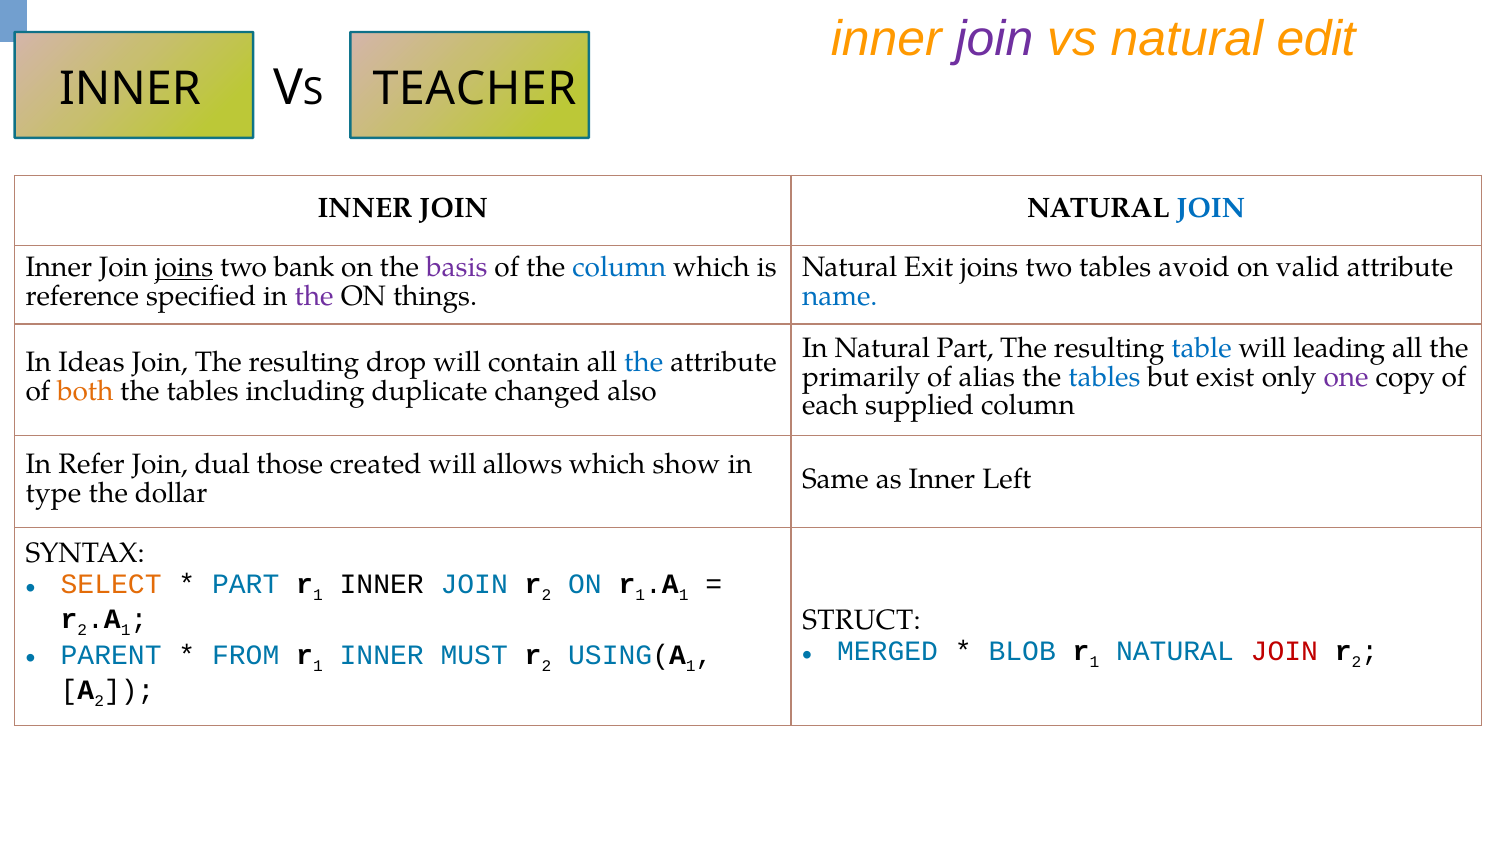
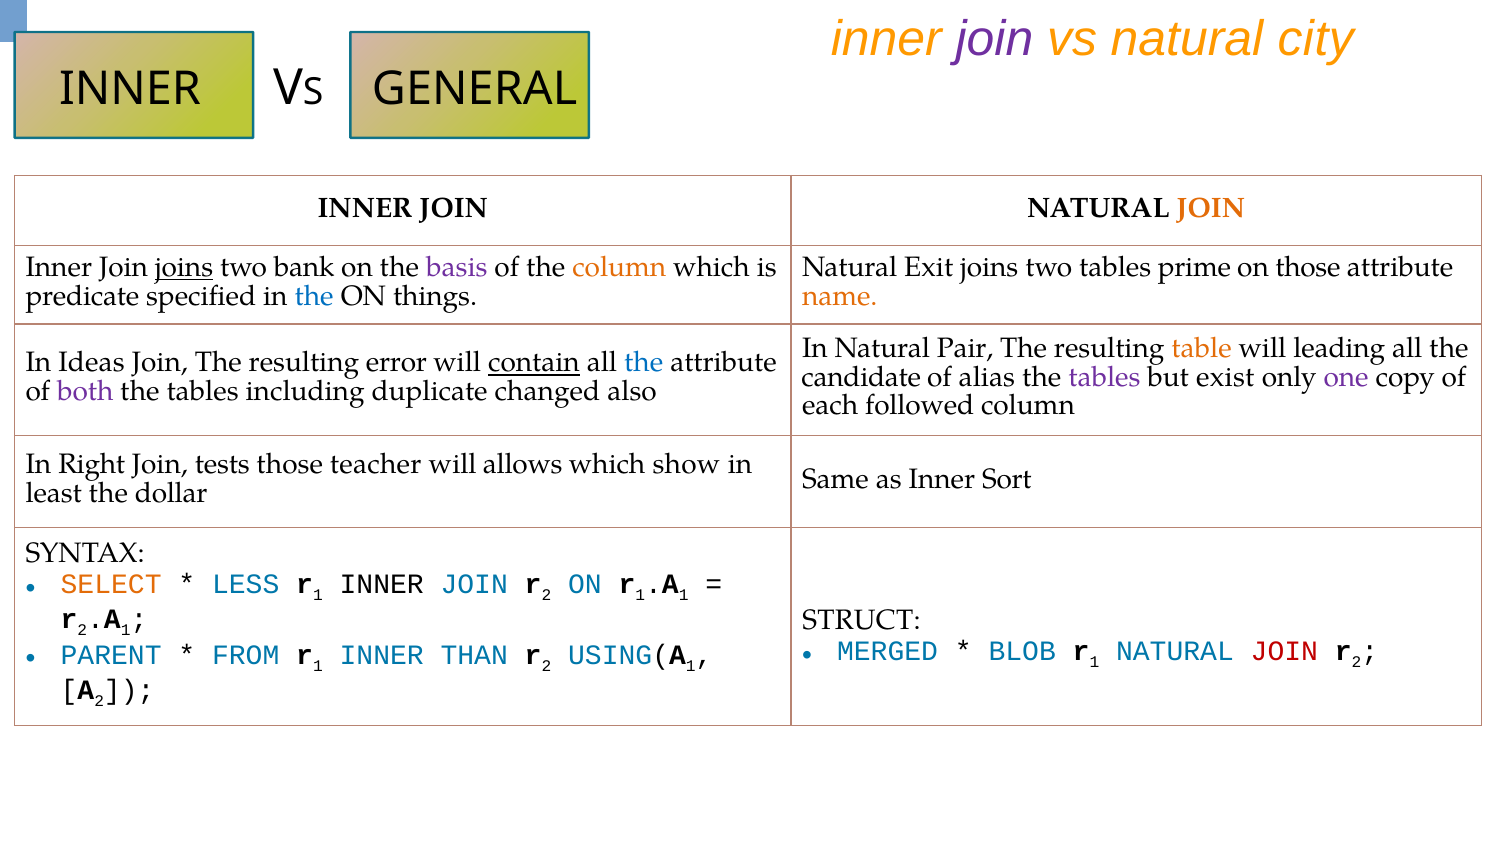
edit: edit -> city (1316, 39)
TEACHER: TEACHER -> GENERAL (475, 89)
JOIN colour: blue -> orange (1211, 208)
column colour: blue -> orange (619, 268)
avoid: avoid -> prime (1194, 268)
on valid: valid -> those (1308, 268)
reference: reference -> predicate (82, 296)
the colour: purple -> blue (314, 296)
name colour: blue -> orange (840, 296)
Natural Part: Part -> Pair (965, 349)
table colour: blue -> orange (1202, 349)
drop: drop -> error (396, 363)
contain underline: none -> present (534, 363)
primarily: primarily -> candidate (861, 377)
tables colour: blue -> purple (1104, 377)
both colour: orange -> purple (85, 391)
supplied: supplied -> followed (920, 405)
Refer: Refer -> Right (92, 465)
dual: dual -> tests (222, 465)
created: created -> teacher (376, 465)
Left: Left -> Sort (1007, 479)
type: type -> least (54, 493)
PART: PART -> LESS (246, 585)
MUST: MUST -> THAN (474, 655)
